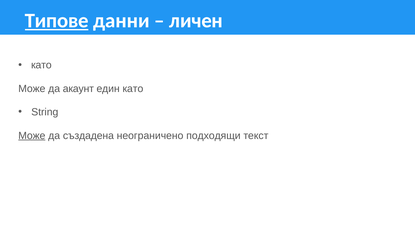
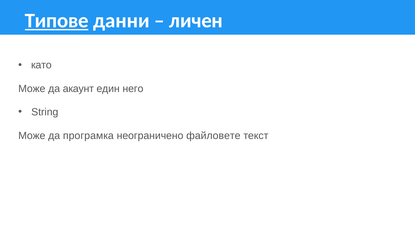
един като: като -> него (133, 89)
Може underline: present -> none (32, 136)
създадена: създадена -> програмка (88, 136)
подходящи: подходящи -> файловете (213, 136)
